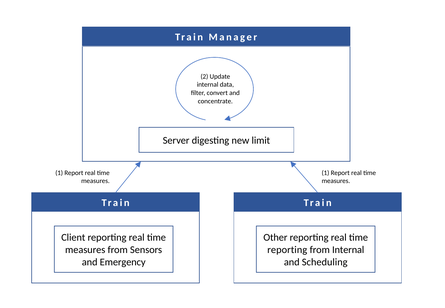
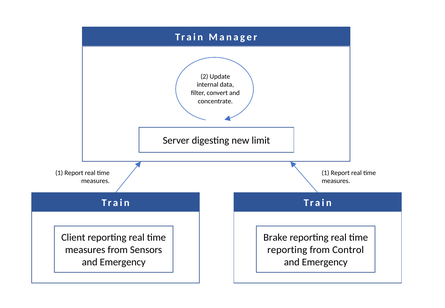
Other: Other -> Brake (275, 238)
from Internal: Internal -> Control (348, 250)
Scheduling: Scheduling -> Emergency (325, 262)
